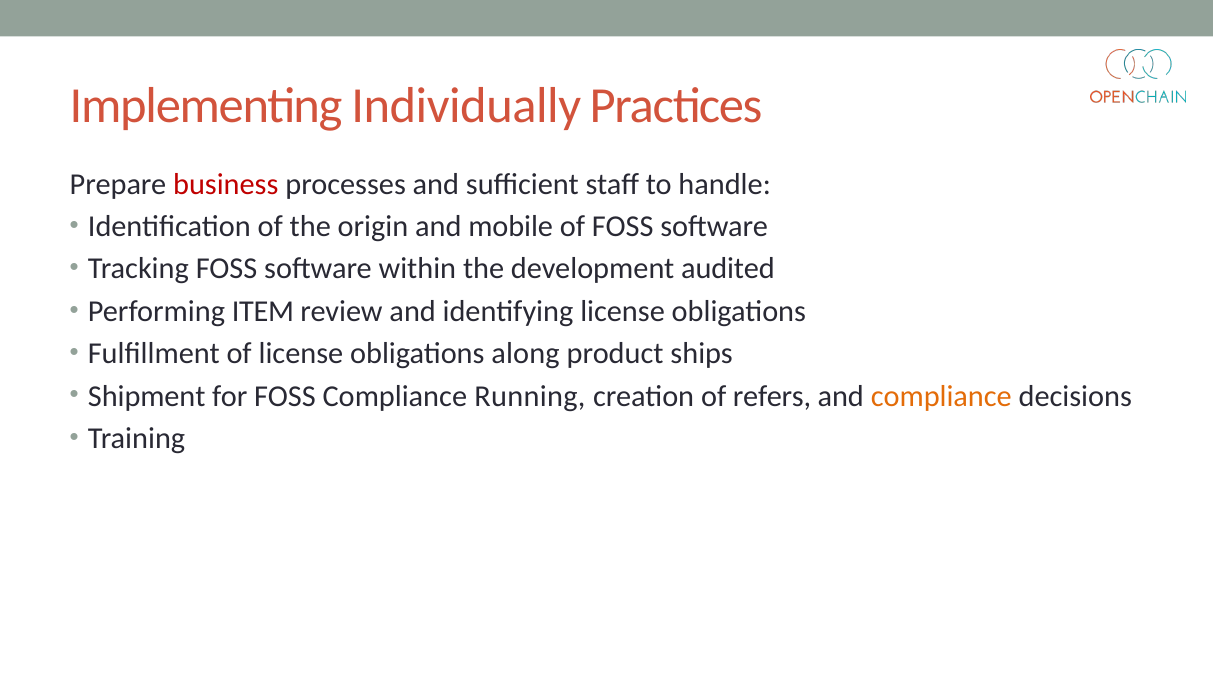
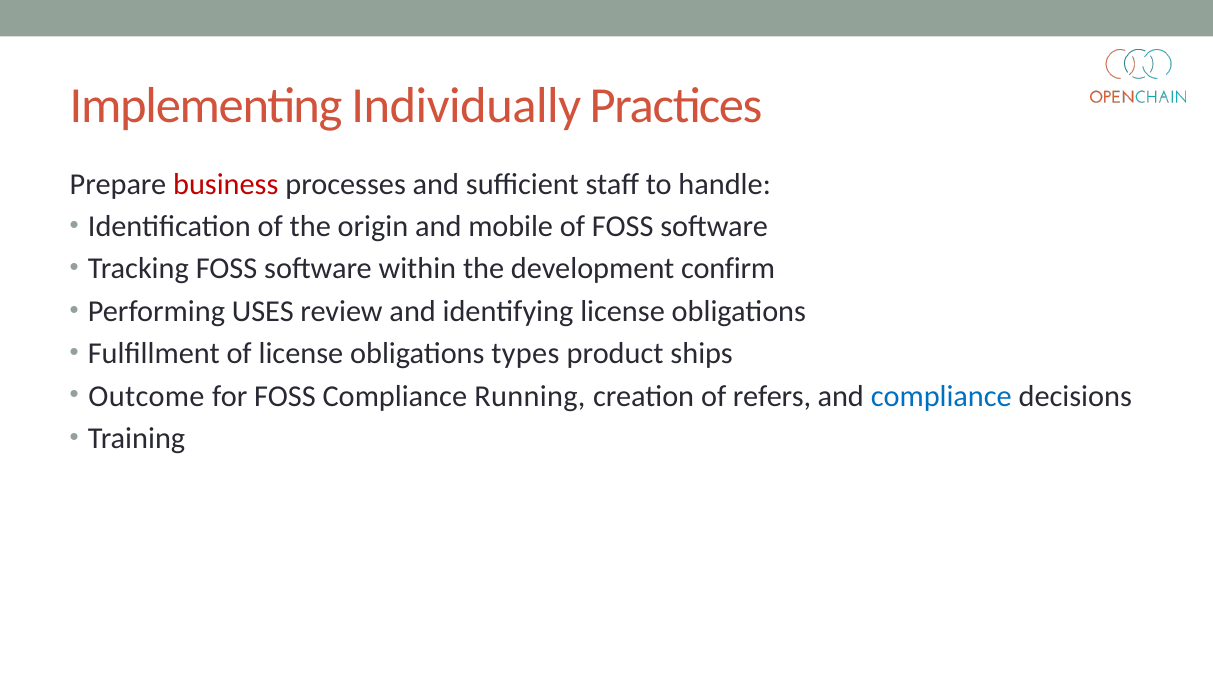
audited: audited -> confirm (728, 269)
ITEM: ITEM -> USES (263, 311)
along: along -> types (525, 354)
Shipment: Shipment -> Outcome (147, 396)
compliance colour: orange -> blue (941, 396)
